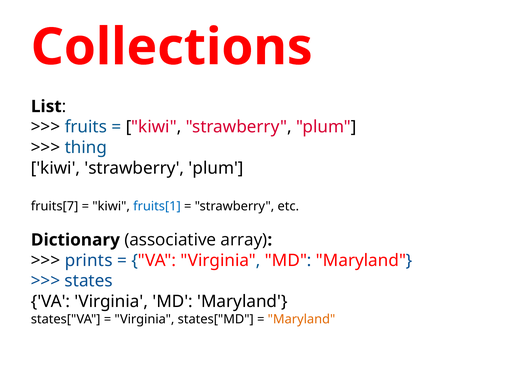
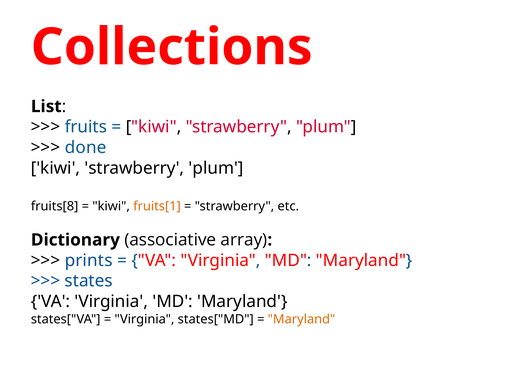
thing: thing -> done (86, 148)
fruits[7: fruits[7 -> fruits[8 (55, 206)
fruits[1 colour: blue -> orange (157, 206)
